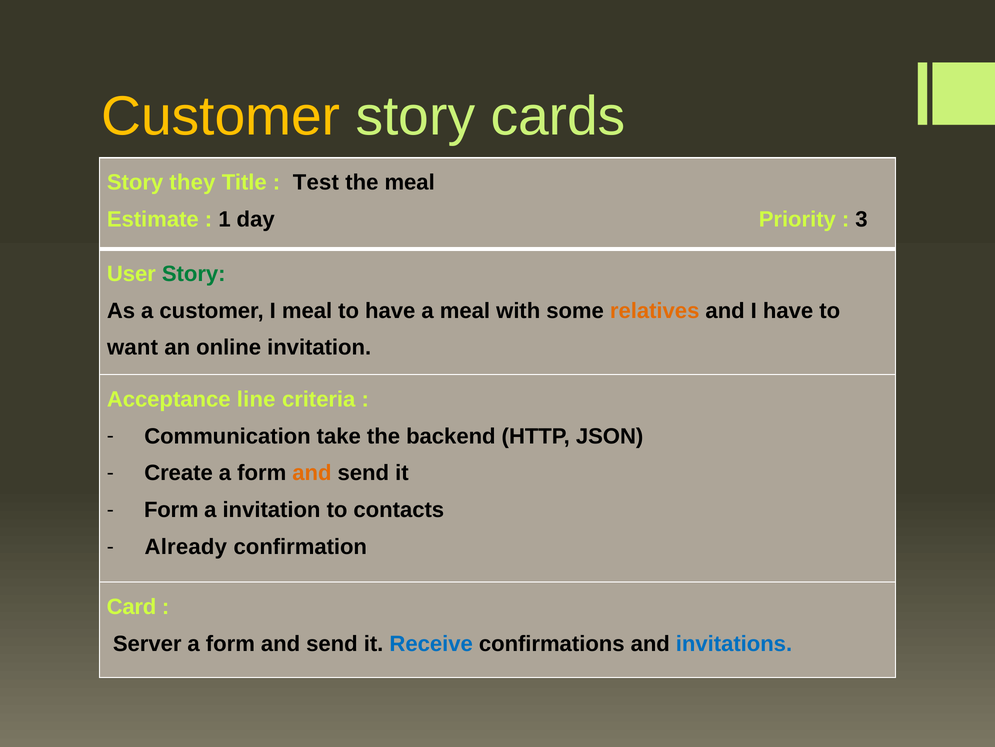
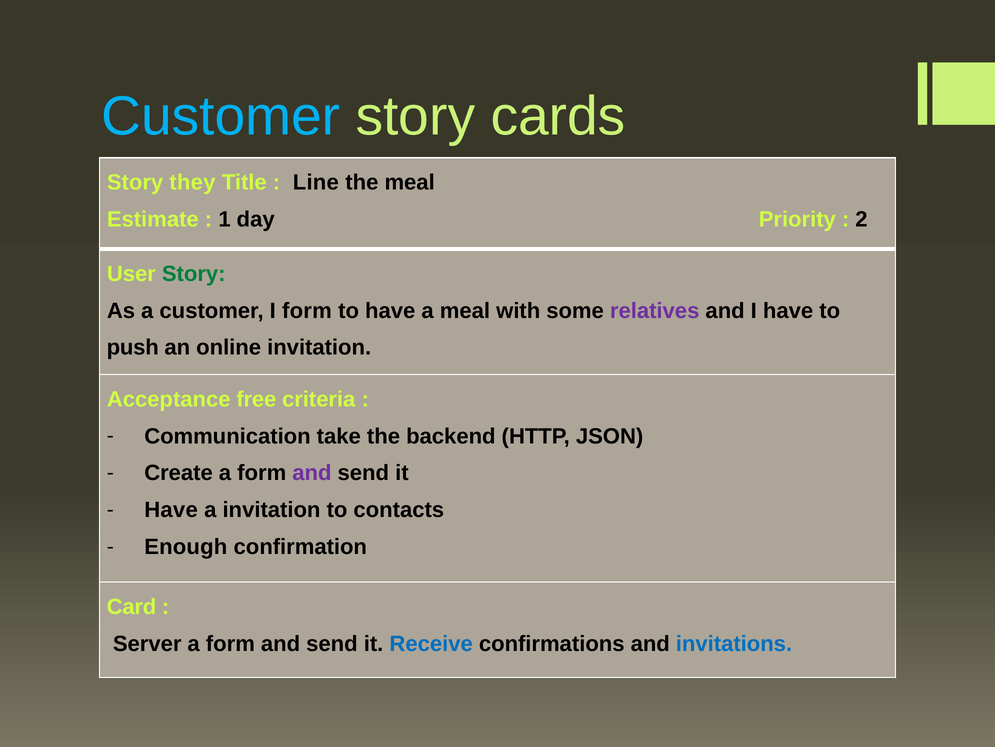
Customer colour: yellow -> light blue (221, 116)
Test: Test -> Line (316, 182)
3: 3 -> 2 (861, 219)
I meal: meal -> form (307, 310)
relatives colour: orange -> purple (655, 310)
want: want -> push (133, 347)
line: line -> free (256, 399)
and colour: orange -> purple (312, 473)
Form: Form -> Have (171, 509)
Already: Already -> Enough (186, 546)
